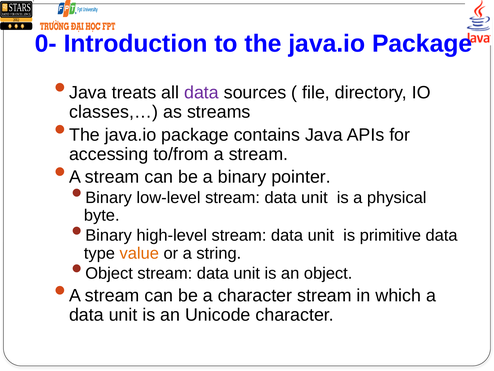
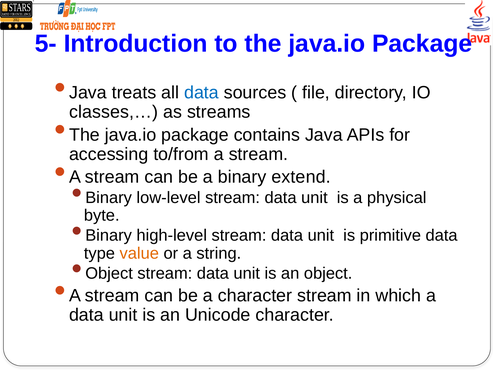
0-: 0- -> 5- (46, 44)
data colour: purple -> blue (201, 93)
pointer: pointer -> extend (301, 177)
